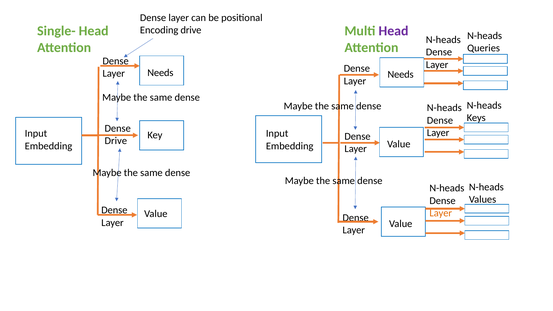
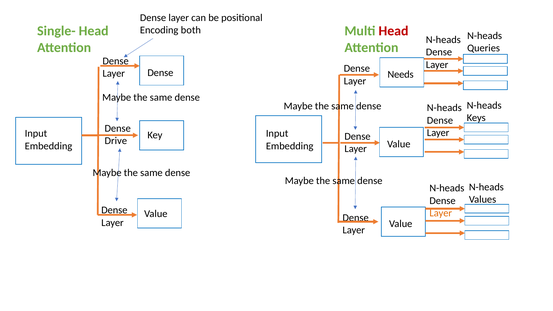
Head colour: purple -> red (394, 31)
Encoding drive: drive -> both (191, 30)
Needs: Needs -> Dense (160, 73)
